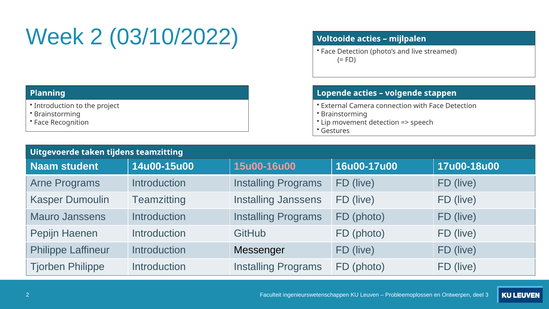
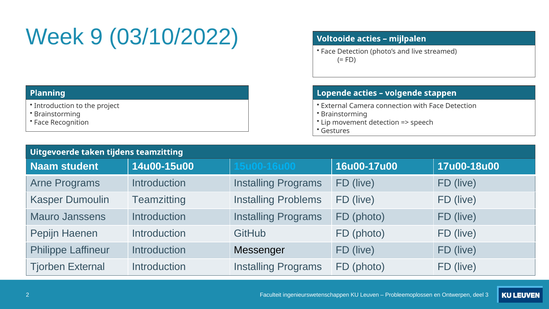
Week 2: 2 -> 9 (97, 37)
15u00-16u00 colour: pink -> light blue (265, 166)
Installing Janssens: Janssens -> Problems (300, 200)
Tjorben Philippe: Philippe -> External (86, 267)
